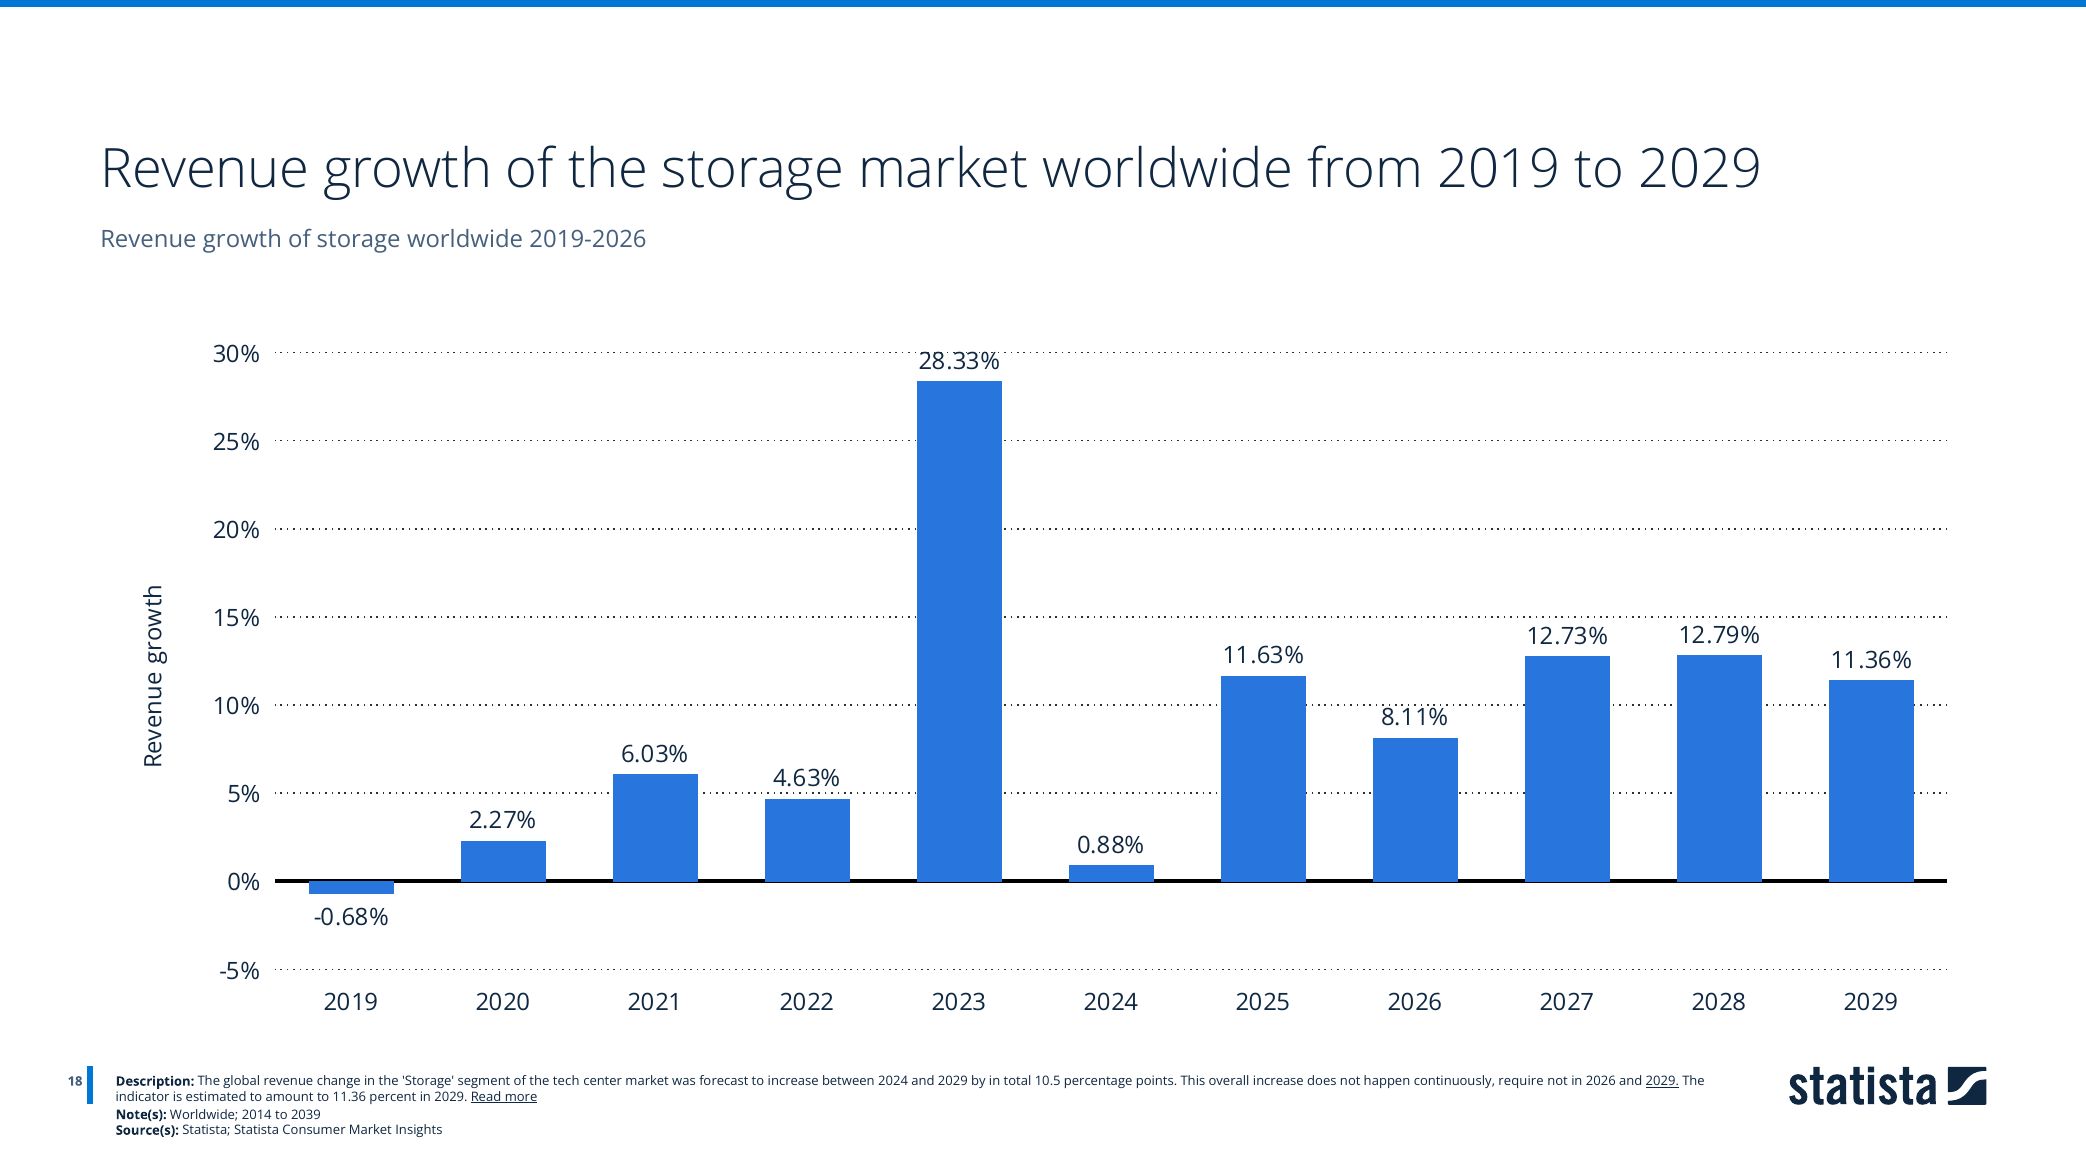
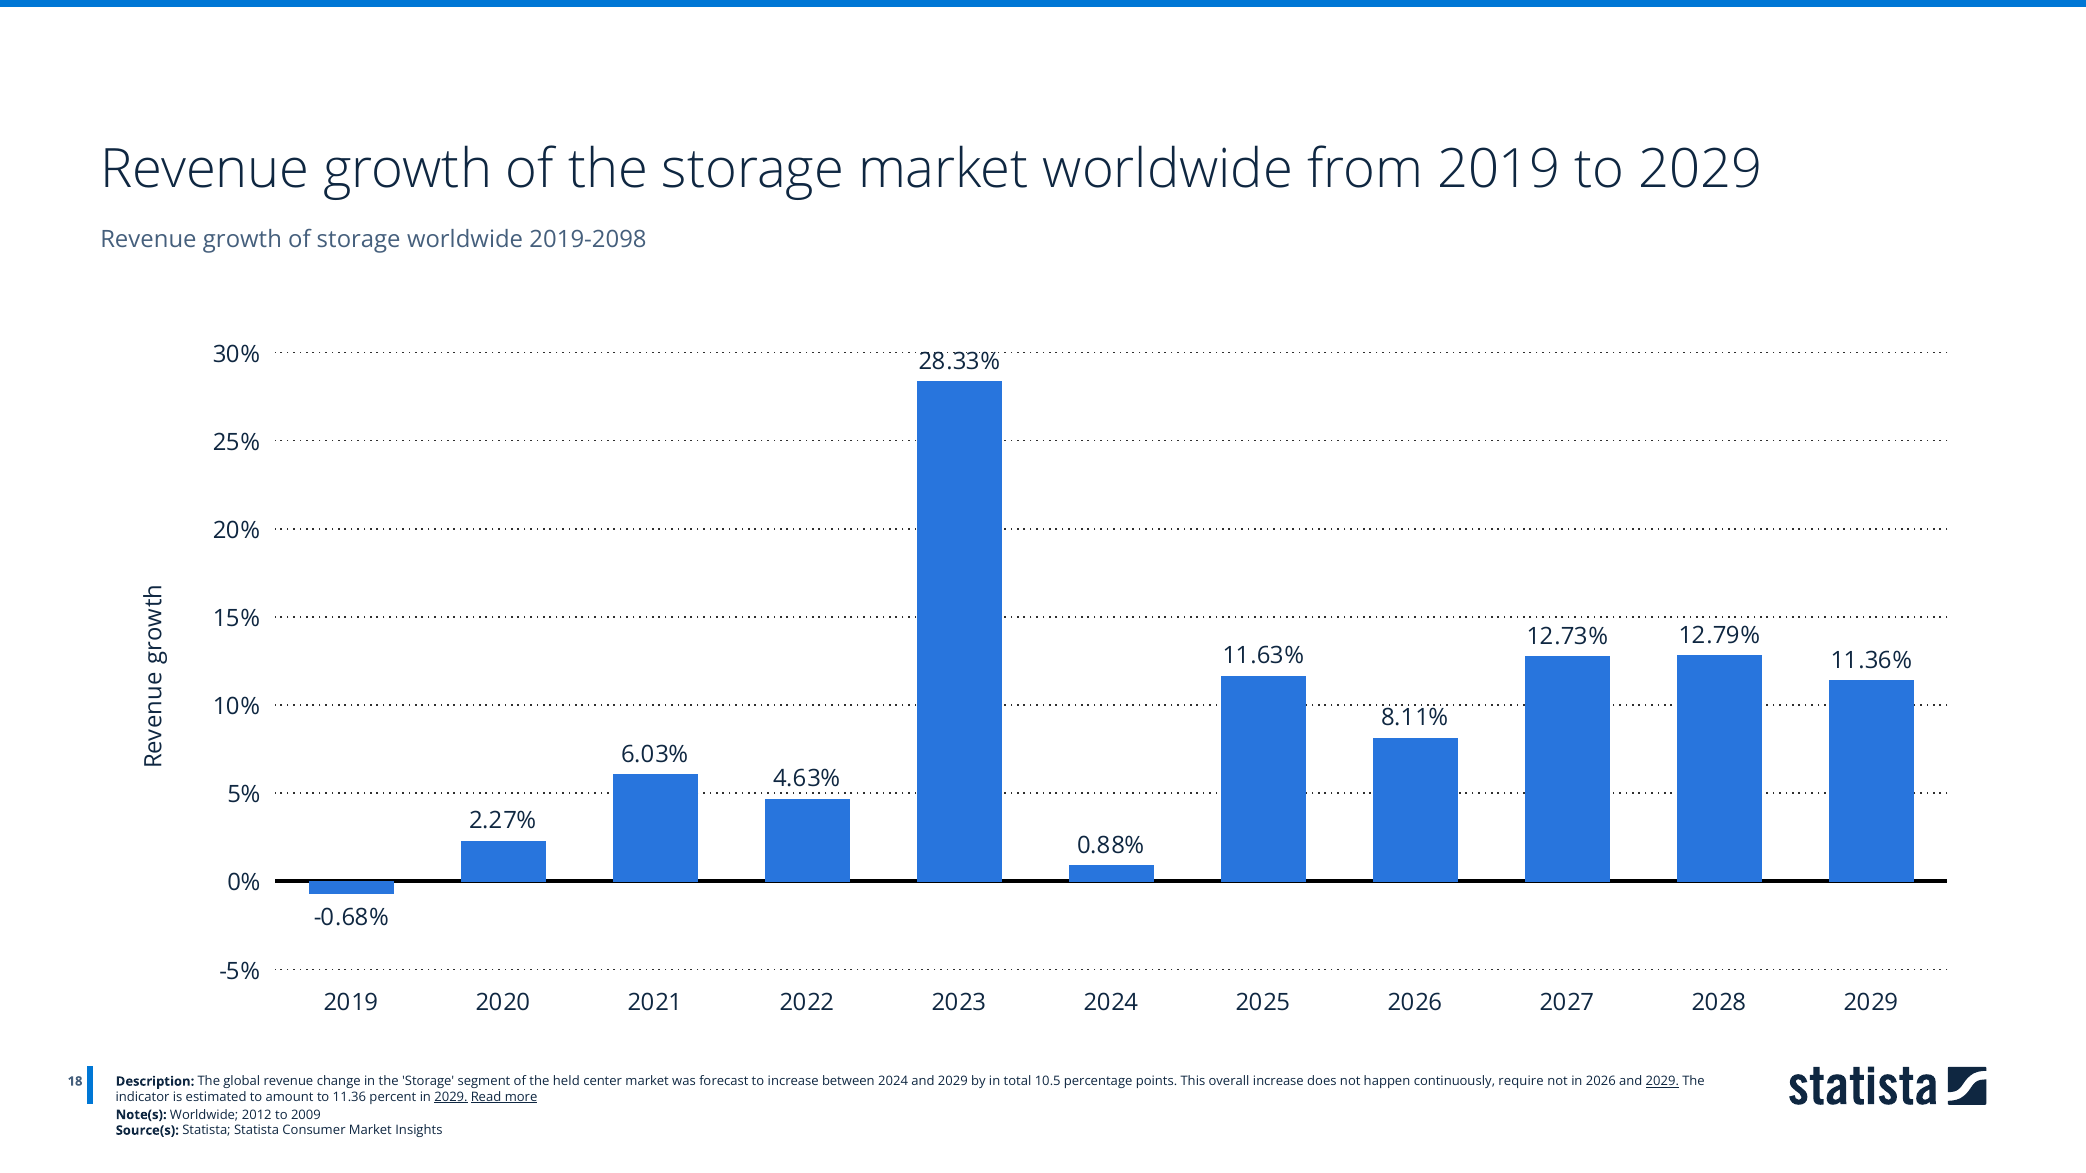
2019-2026: 2019-2026 -> 2019-2098 (588, 240)
tech: tech -> held (566, 1082)
2029 underline: none -> present (451, 1097)
2014: 2014 -> 2012 (257, 1115)
2039: 2039 -> 2009 (306, 1115)
